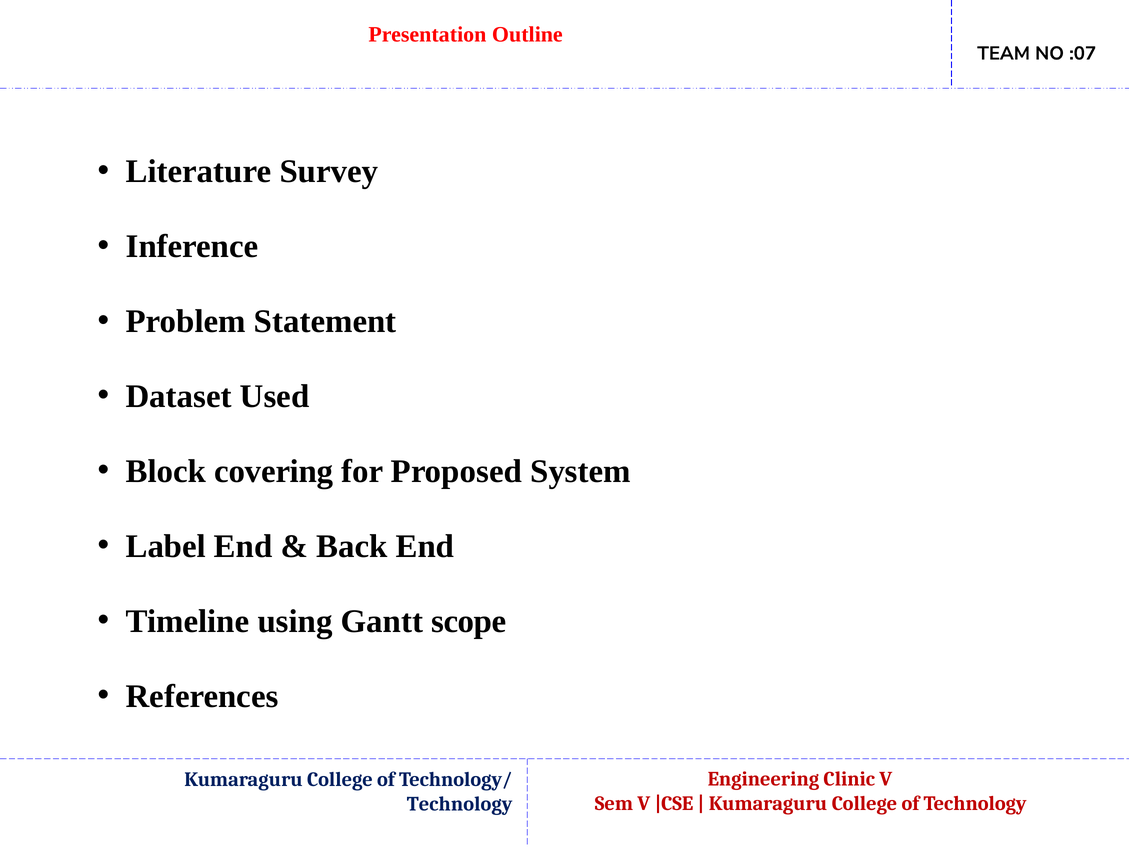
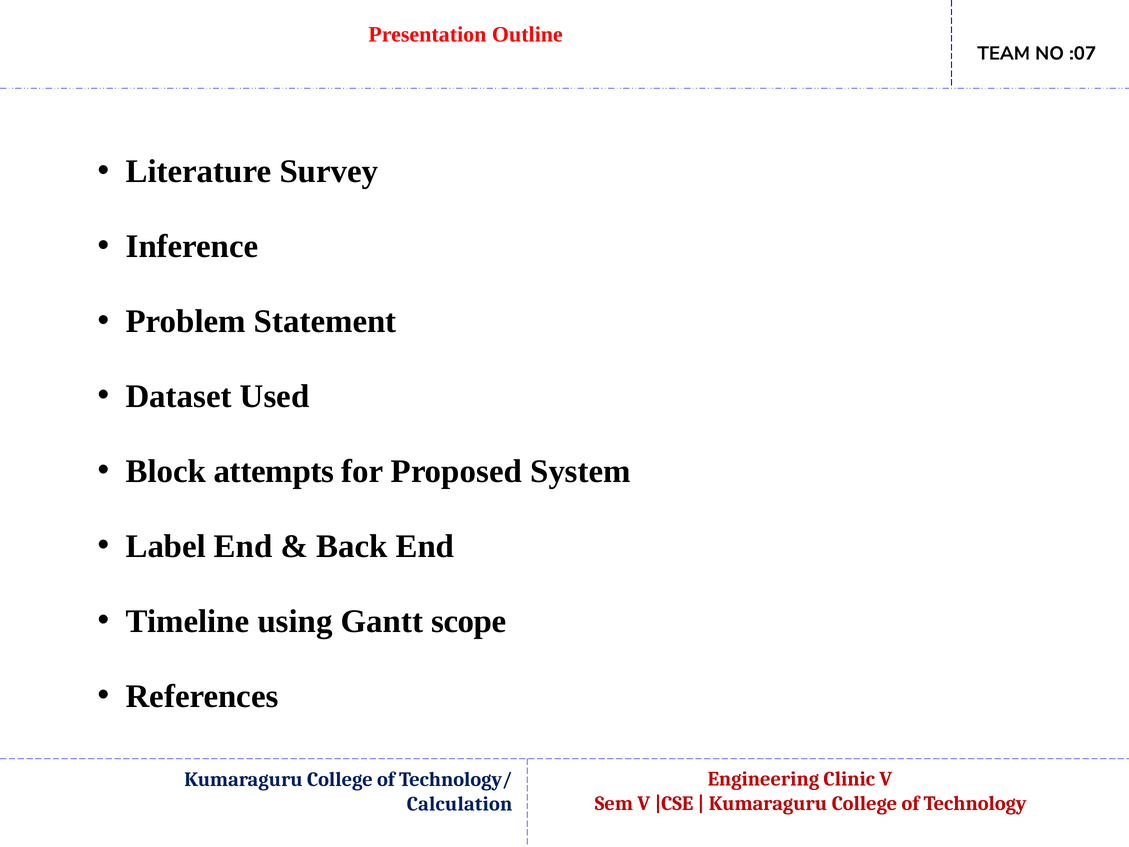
covering: covering -> attempts (274, 471)
Technology: Technology -> Calculation (460, 804)
